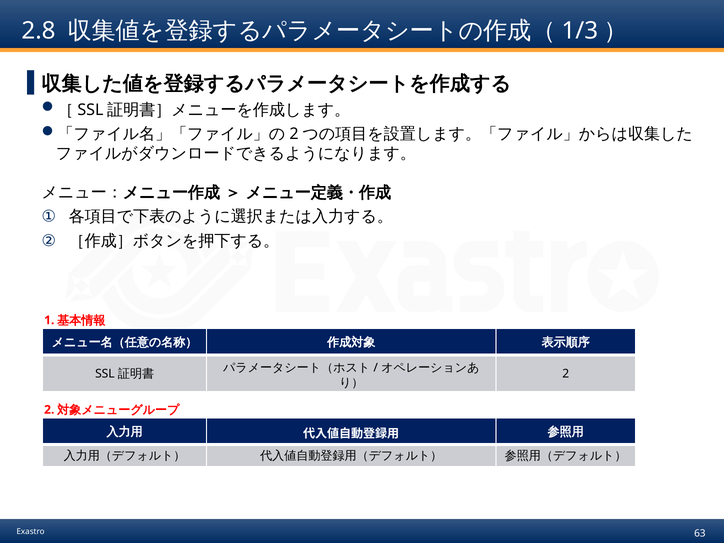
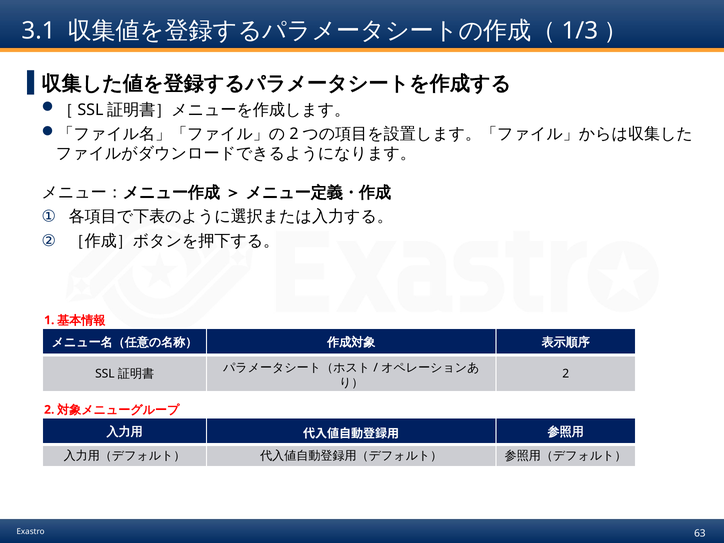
2.8: 2.8 -> 3.1 (38, 31)
